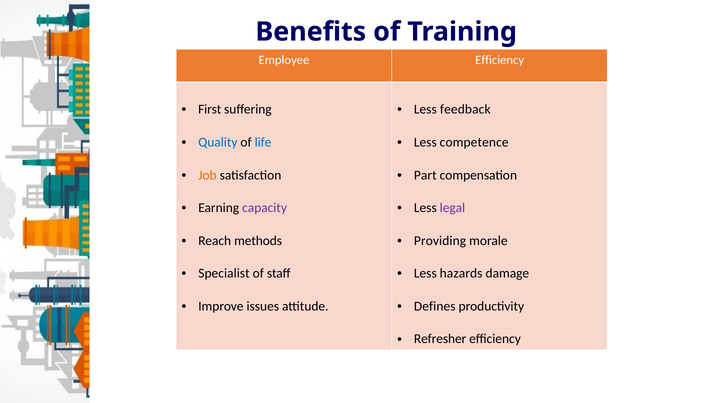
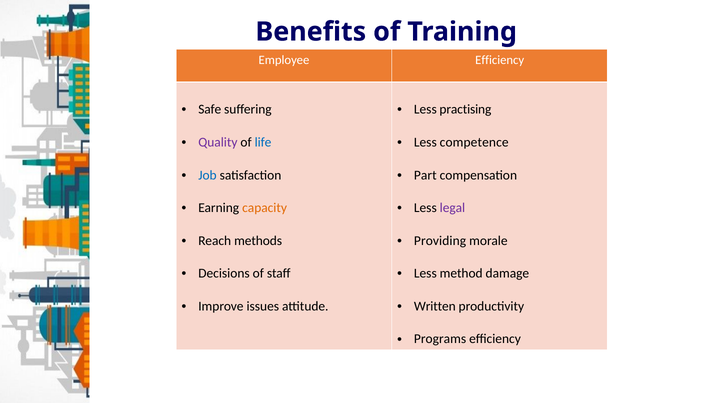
First: First -> Safe (210, 109)
feedback: feedback -> practising (465, 109)
Quality colour: blue -> purple (218, 142)
Job colour: orange -> blue (207, 175)
capacity colour: purple -> orange (265, 208)
Specialist: Specialist -> Decisions (224, 273)
hazards: hazards -> method (461, 273)
Defines: Defines -> Written (435, 306)
Refresher: Refresher -> Programs (440, 339)
